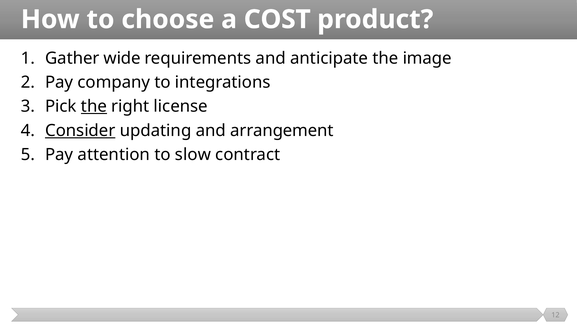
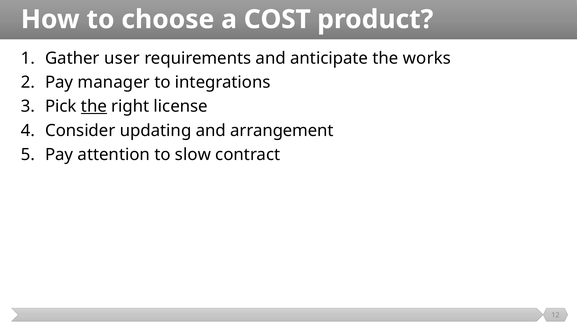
wide: wide -> user (122, 58)
image: image -> works (427, 58)
company: company -> manager (114, 82)
Consider underline: present -> none (80, 131)
